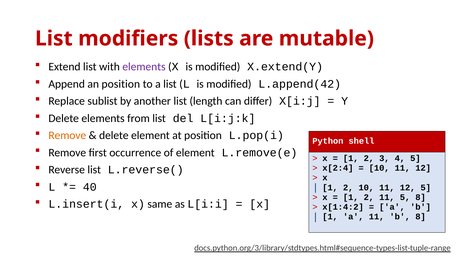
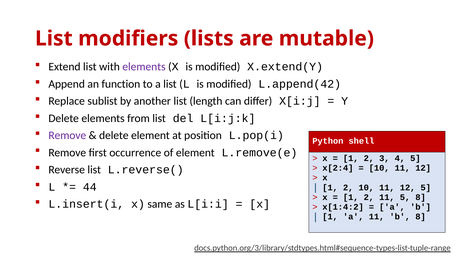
an position: position -> function (121, 84)
Remove colour: orange -> purple (67, 136)
40: 40 -> 44 (90, 187)
